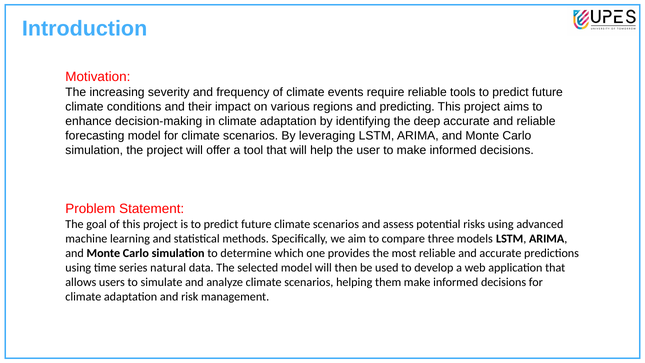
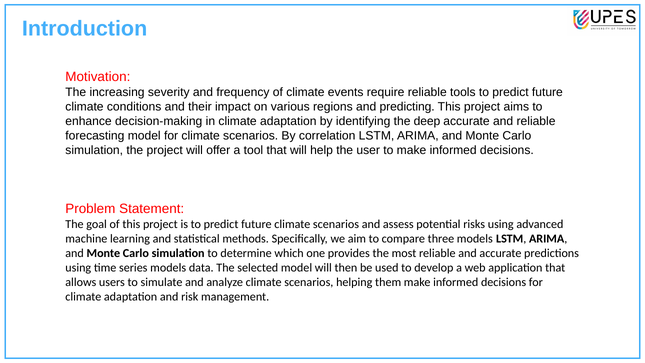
leveraging: leveraging -> correlation (327, 136)
series natural: natural -> models (168, 268)
